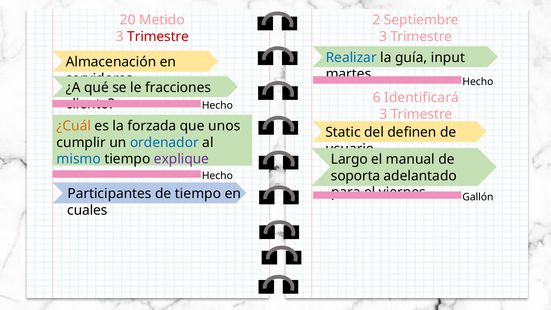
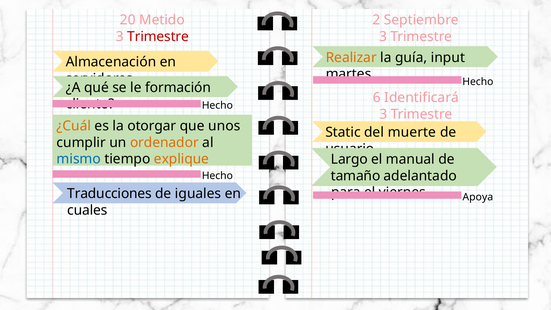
Realizar colour: blue -> orange (351, 58)
fracciones: fracciones -> formación (178, 87)
forzada: forzada -> otorgar (152, 126)
definen: definen -> muerte (412, 132)
ordenador colour: blue -> orange (164, 142)
explique colour: purple -> orange (182, 159)
soporta: soporta -> tamaño (356, 176)
Gallón: Gallón -> Apoya (478, 197)
Participantes: Participantes -> Traducciones (110, 194)
de tiempo: tiempo -> iguales (198, 194)
